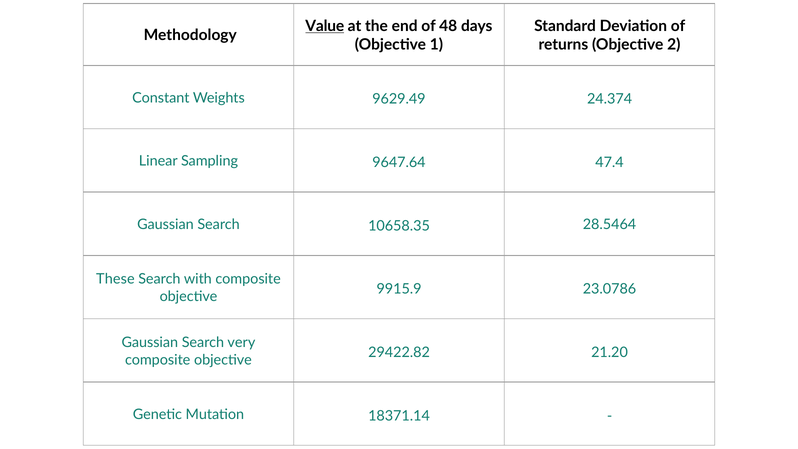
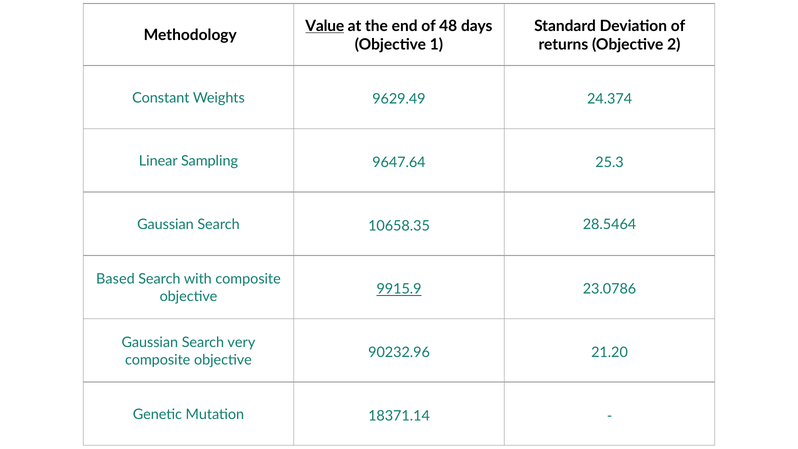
47.4: 47.4 -> 25.3 (610, 162)
These: These -> Based (115, 279)
9915.9 underline: none -> present (399, 289)
29422.82: 29422.82 -> 90232.96 (399, 352)
